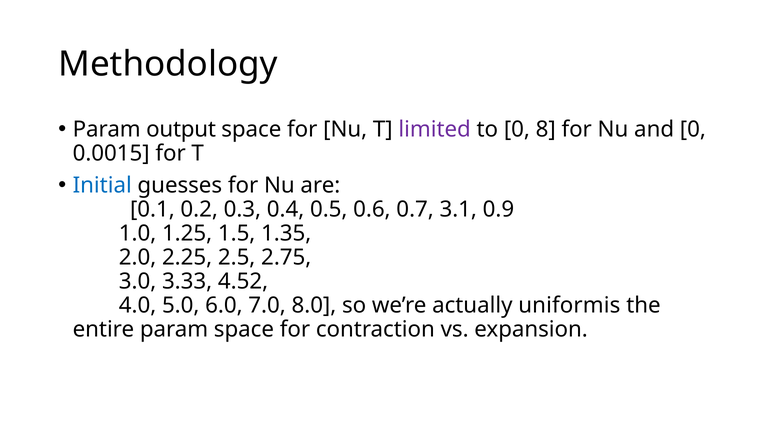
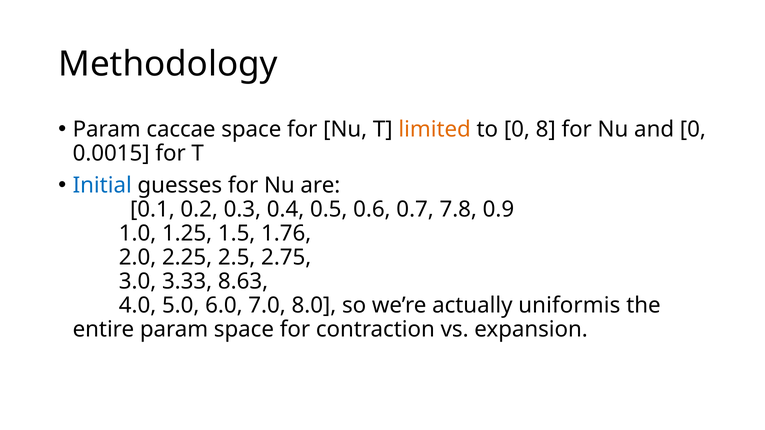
output: output -> caccae (181, 129)
limited colour: purple -> orange (435, 129)
3.1: 3.1 -> 7.8 (458, 209)
1.35: 1.35 -> 1.76 (286, 233)
4.52: 4.52 -> 8.63 (243, 282)
